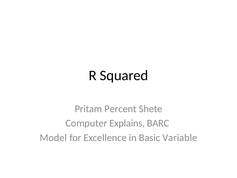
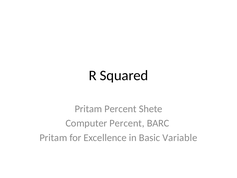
Computer Explains: Explains -> Percent (127, 123)
Model: Model -> Pritam (53, 137)
